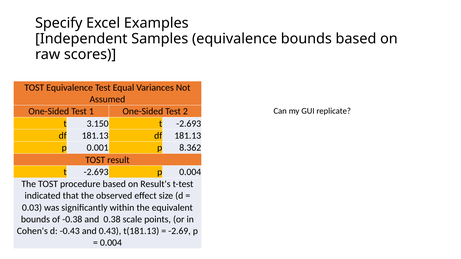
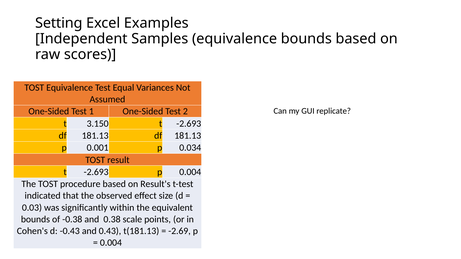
Specify: Specify -> Setting (59, 23)
8.362: 8.362 -> 0.034 (190, 148)
